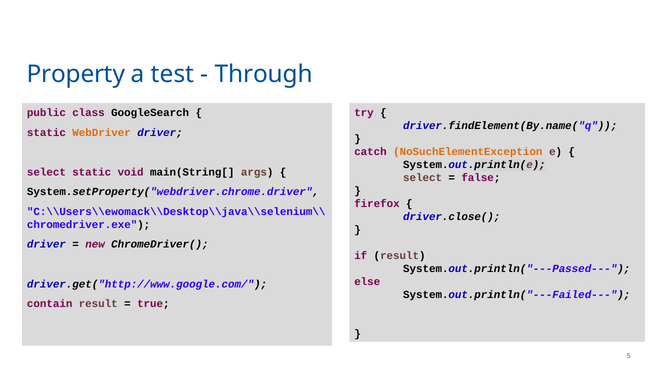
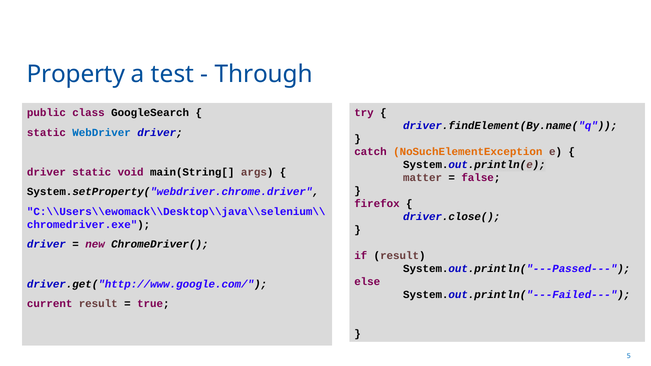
WebDriver colour: orange -> blue (102, 133)
select: select -> driver (46, 172)
select: select -> matter (423, 178)
contain: contain -> current (50, 304)
